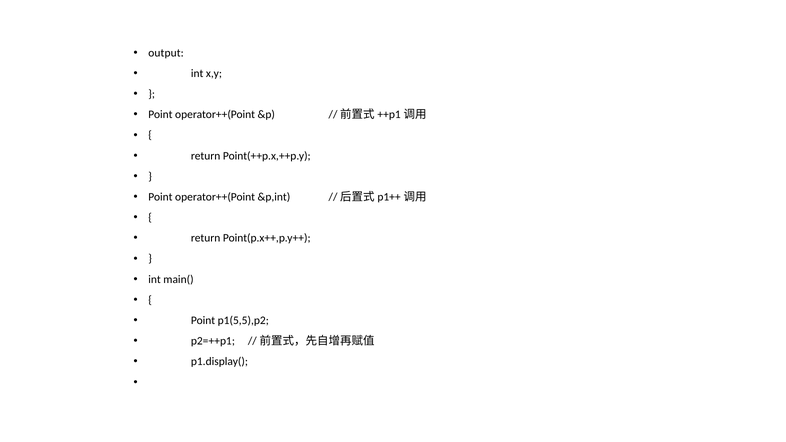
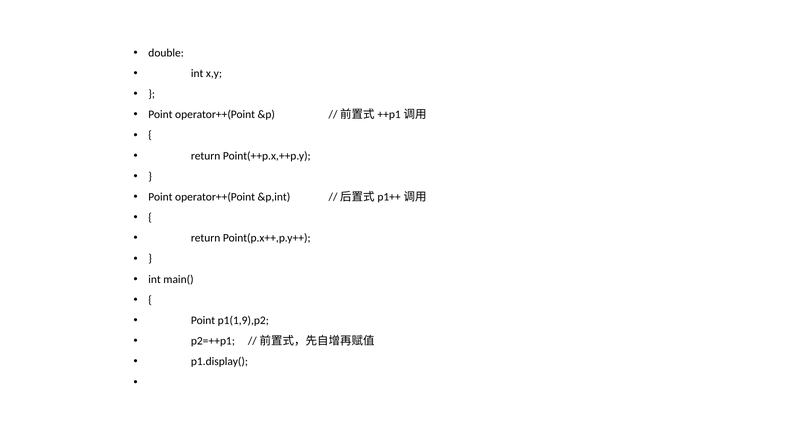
output: output -> double (166, 53)
p1(5,5),p2: p1(5,5),p2 -> p1(1,9),p2 (243, 320)
